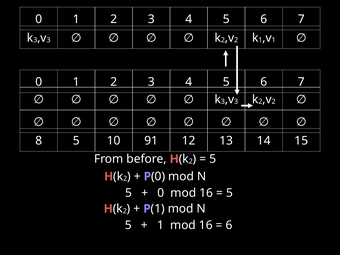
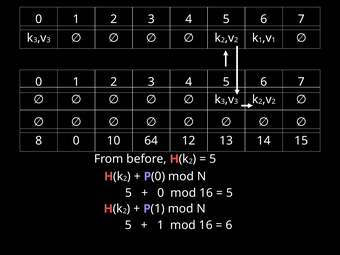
8 5: 5 -> 0 (76, 141)
91: 91 -> 64 (151, 141)
